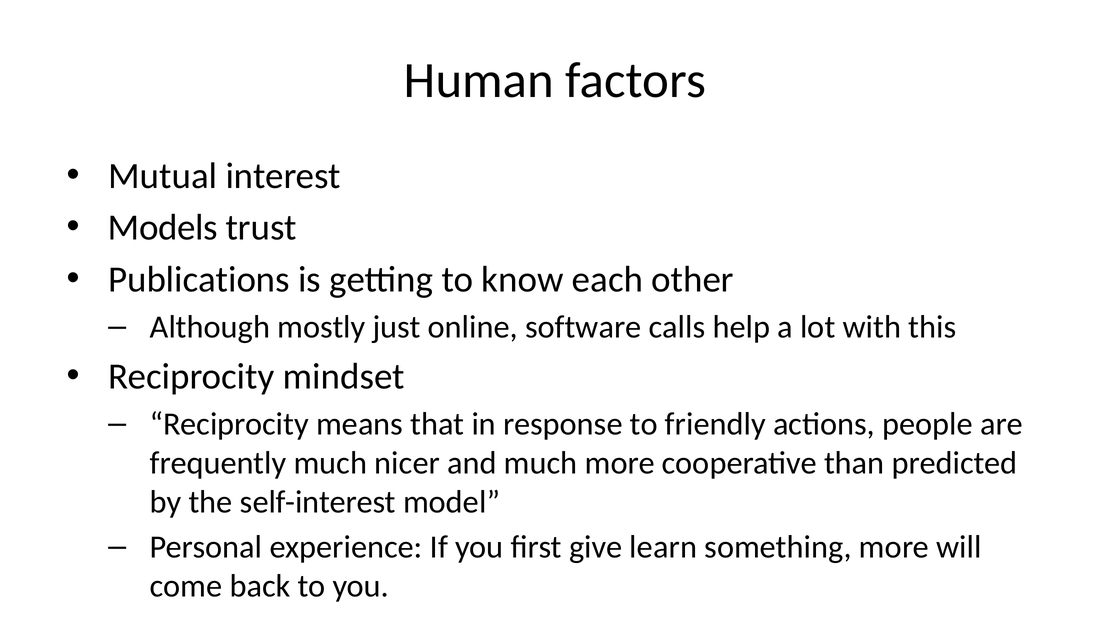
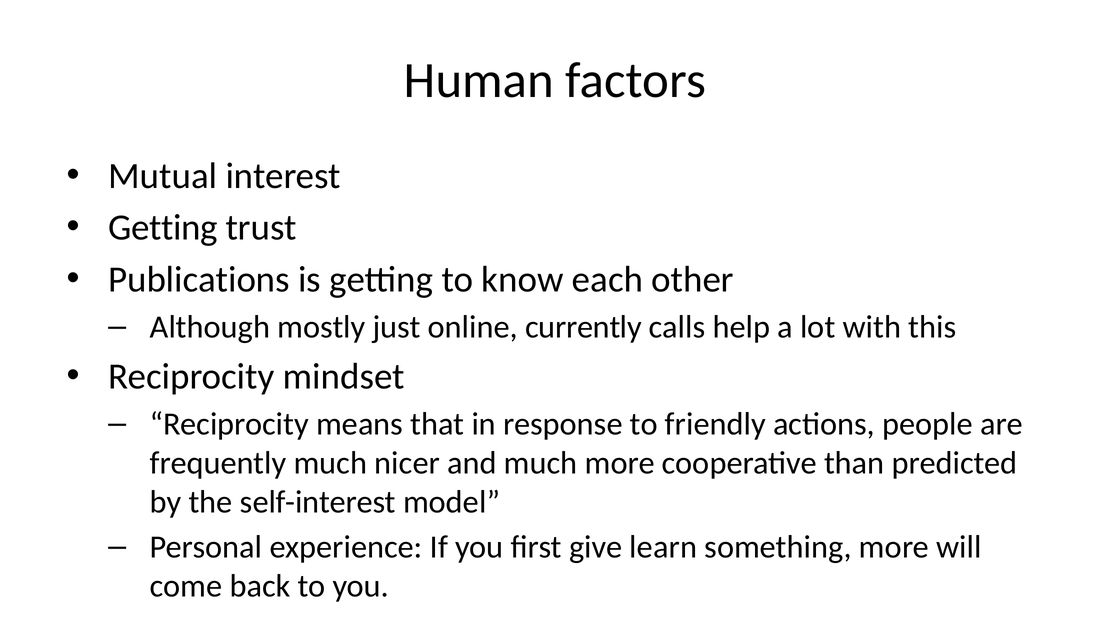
Models: Models -> Getting (163, 228)
software: software -> currently (583, 327)
